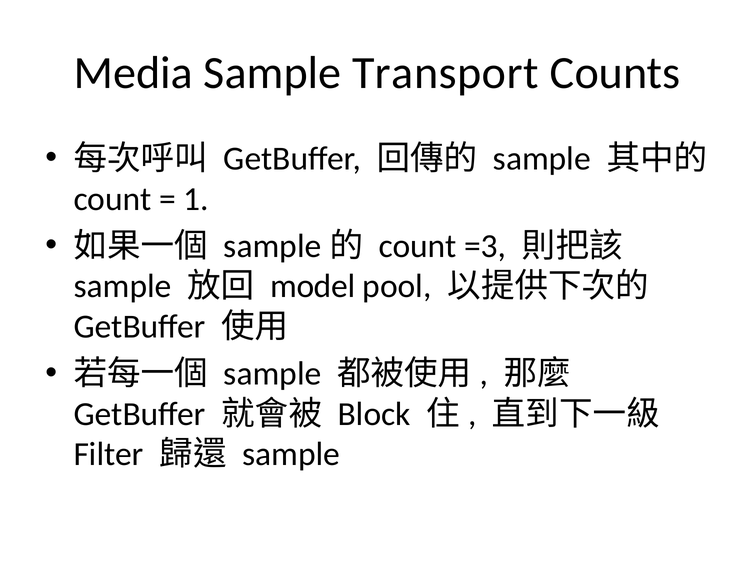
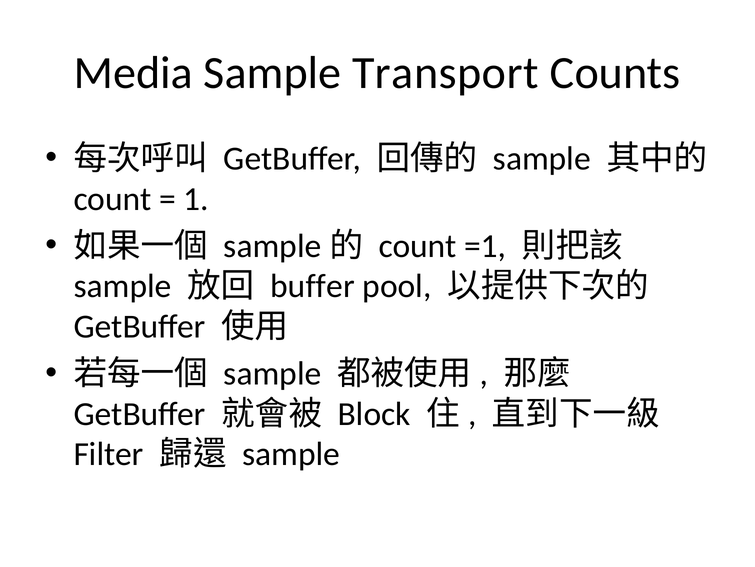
=3: =3 -> =1 (485, 246)
model: model -> buffer (312, 286)
